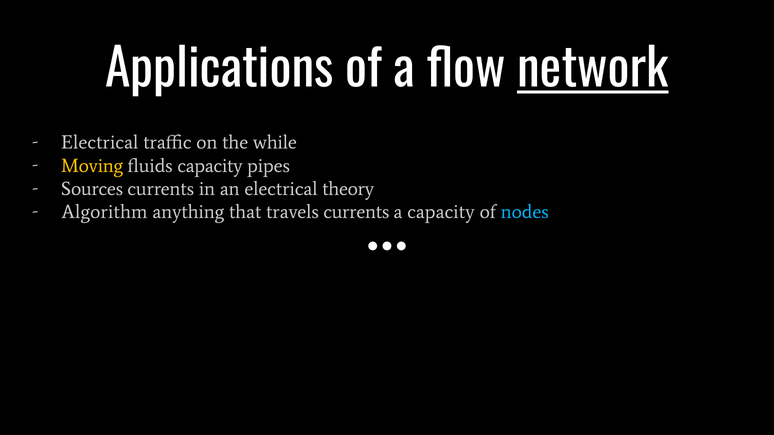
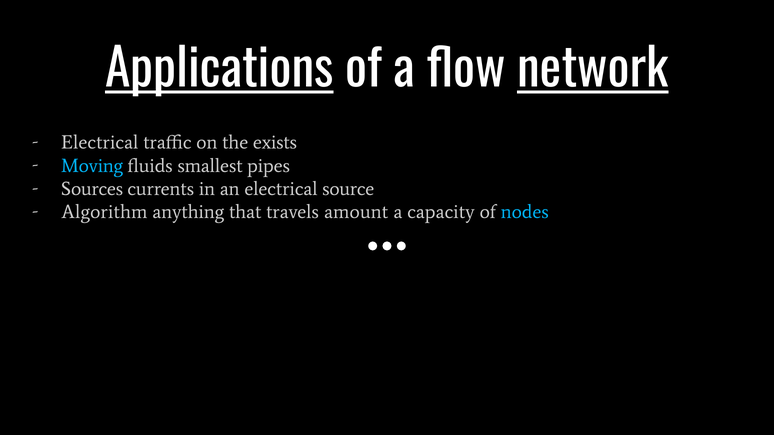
Applications underline: none -> present (219, 70)
while: while -> exists (275, 143)
Moving colour: yellow -> light blue (92, 166)
fluids capacity: capacity -> smallest (210, 166)
theory: theory -> source (348, 189)
travels currents: currents -> amount (356, 212)
